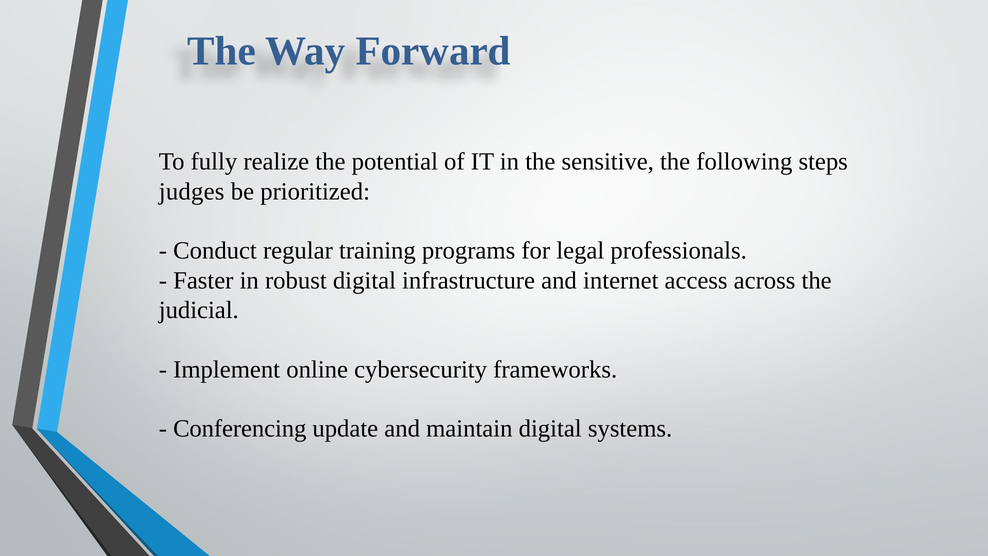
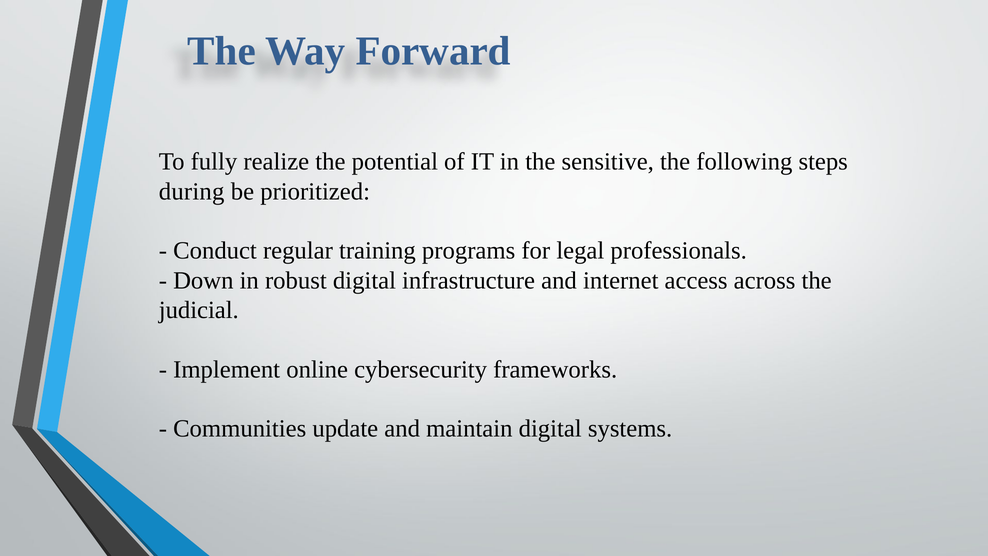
judges: judges -> during (192, 191)
Faster: Faster -> Down (203, 280)
Conferencing: Conferencing -> Communities (240, 428)
